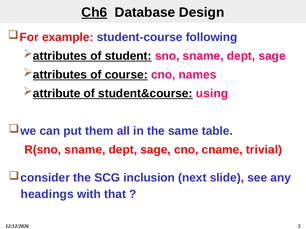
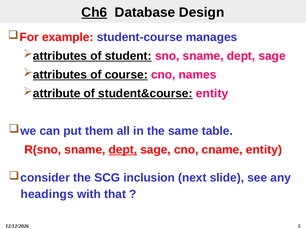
following: following -> manages (212, 37)
student&course using: using -> entity (212, 94)
dept underline: none -> present (123, 150)
cname trivial: trivial -> entity (264, 150)
